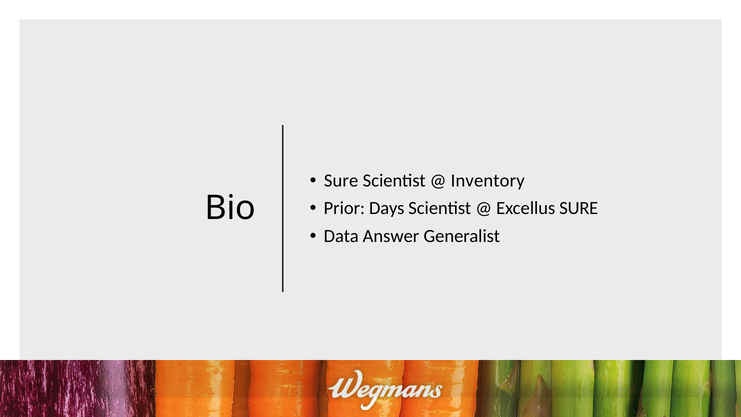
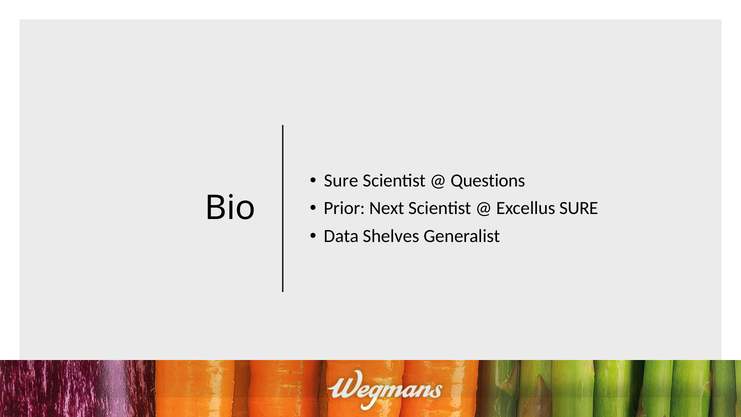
Inventory: Inventory -> Questions (488, 181)
Days: Days -> Next (387, 208)
Answer: Answer -> Shelves (391, 236)
